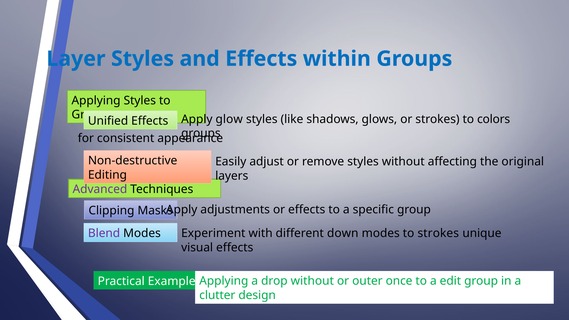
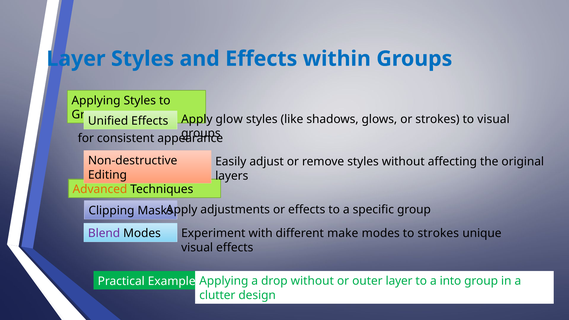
to colors: colors -> visual (494, 119)
Advanced colour: purple -> orange (100, 189)
down: down -> make (343, 233)
outer once: once -> layer (399, 281)
edit: edit -> into (450, 281)
